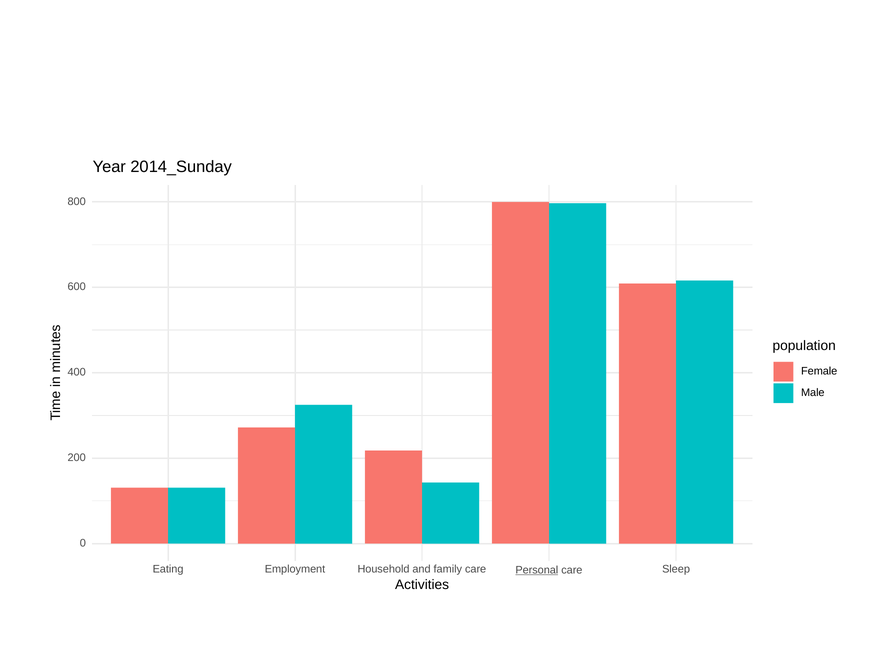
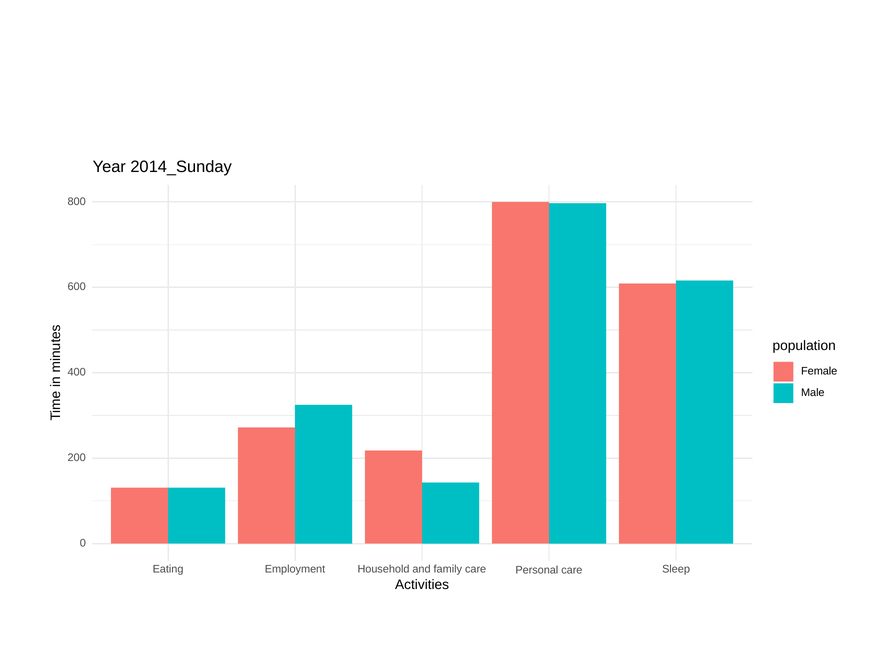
Personal underline: present -> none (537, 570)
